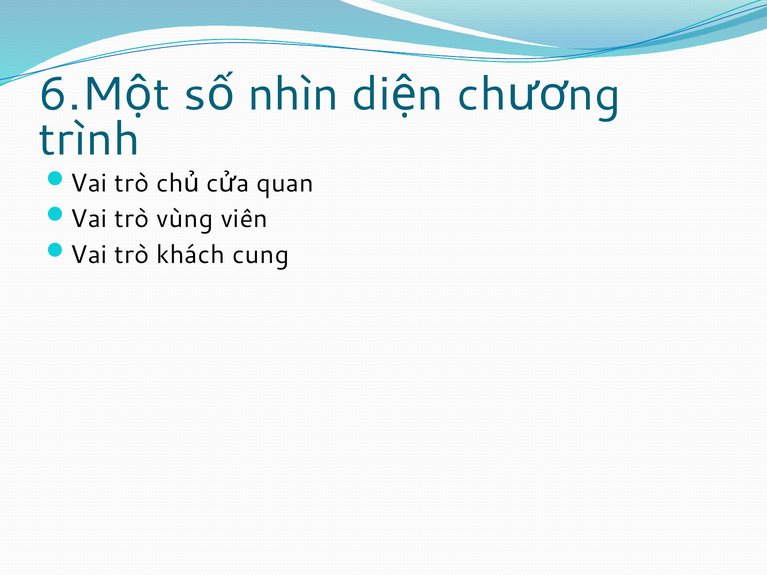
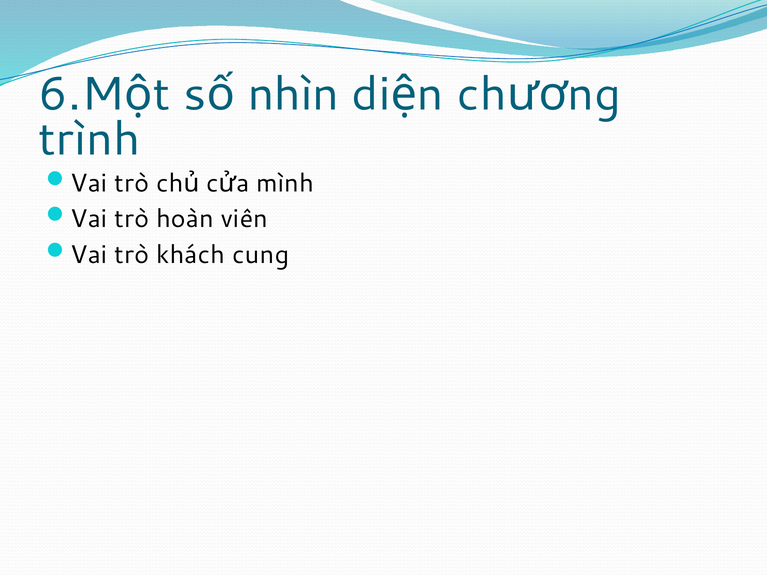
quan: quan -> mình (285, 183)
vùng: vùng -> hoàn (185, 219)
